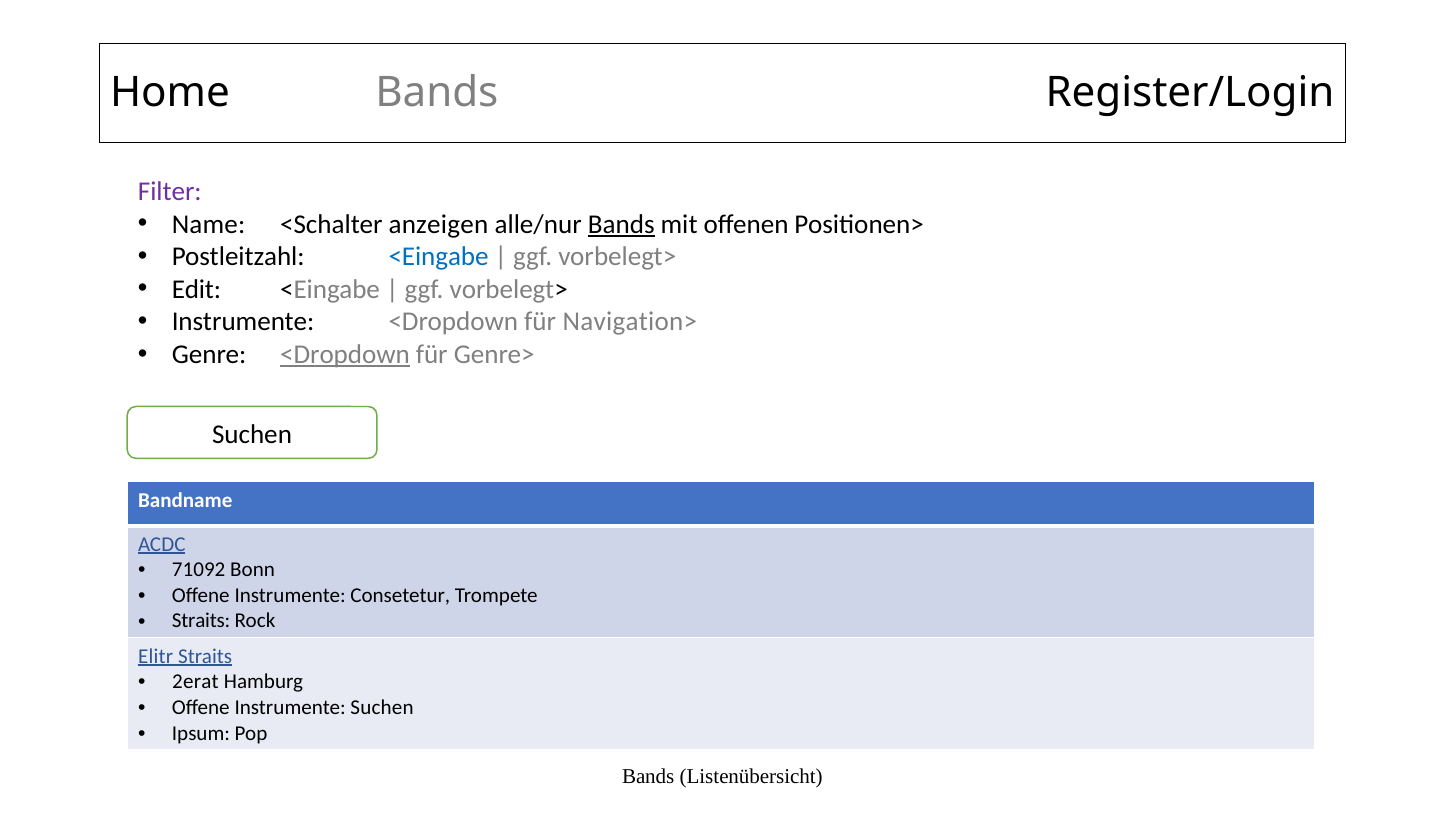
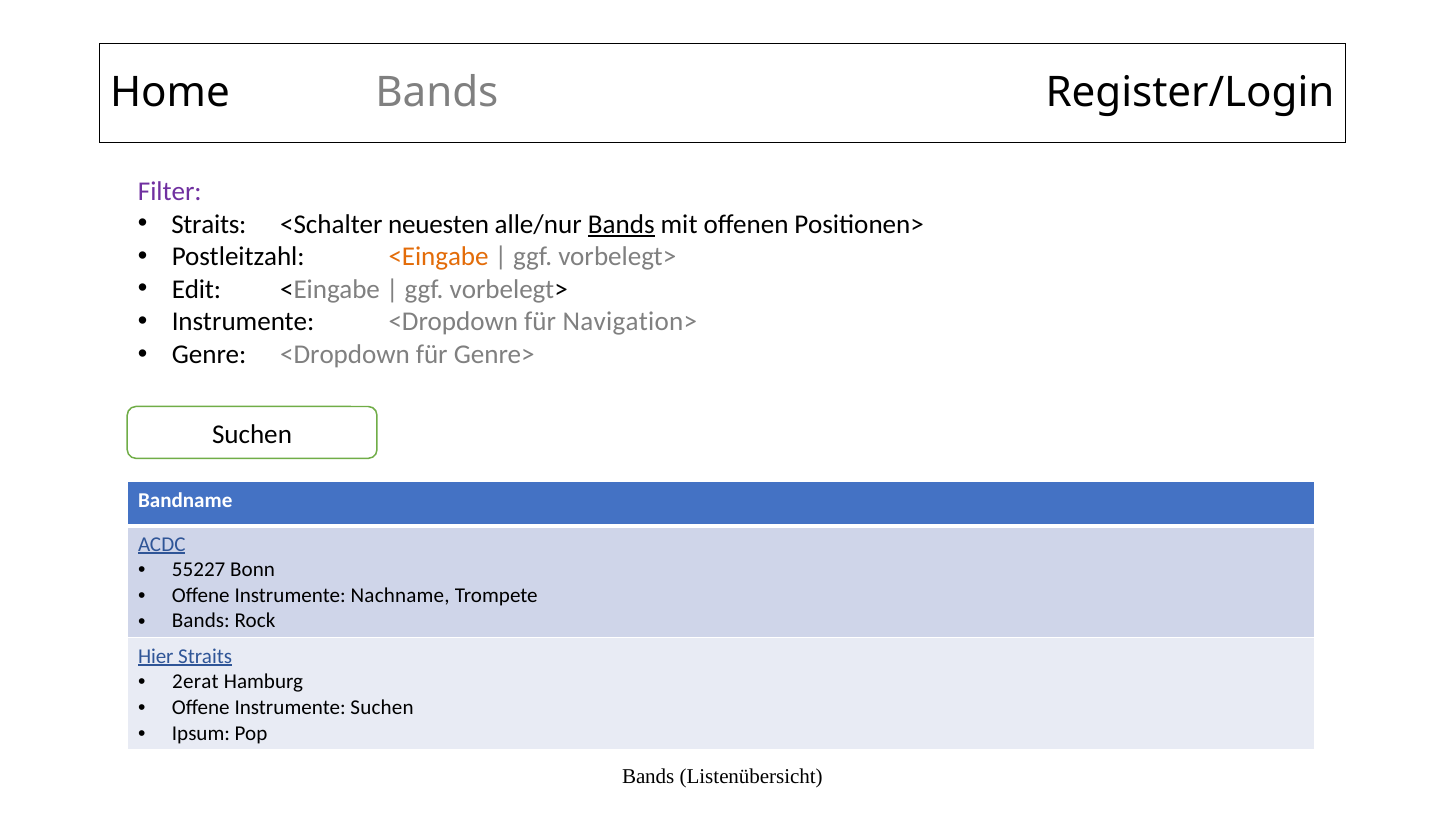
Name: Name -> Straits (209, 224)
anzeigen: anzeigen -> neuesten (439, 224)
<Eingabe colour: blue -> orange (439, 257)
<Dropdown underline: present -> none (345, 354)
71092: 71092 -> 55227 (199, 570)
Consetetur: Consetetur -> Nachname (400, 595)
Straits: Straits -> Bands (201, 621)
Elitr: Elitr -> Hier (156, 656)
